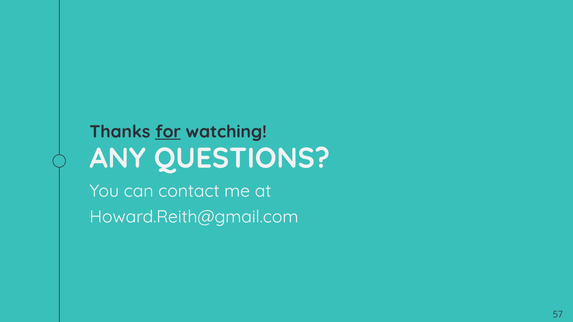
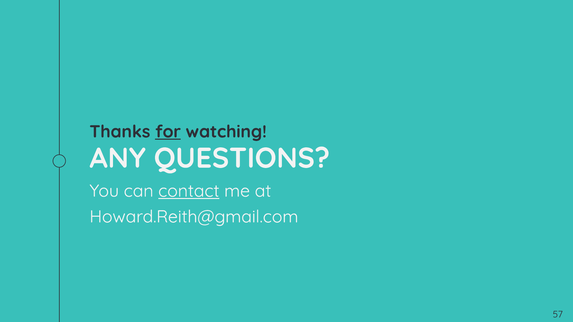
contact underline: none -> present (189, 191)
